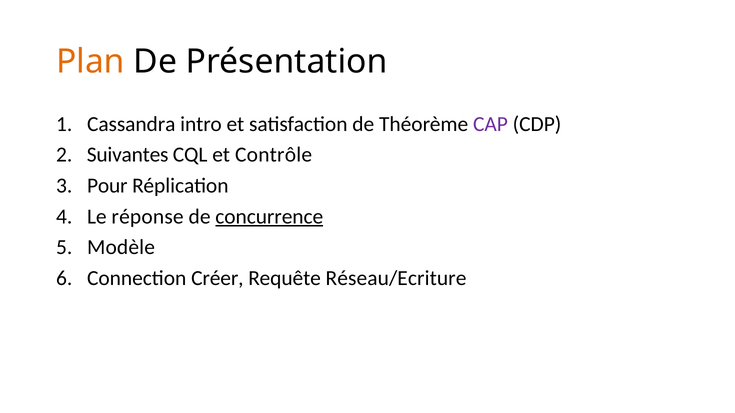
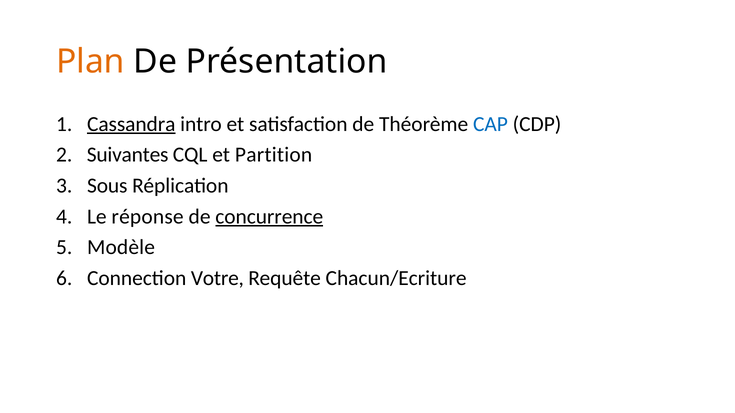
Cassandra underline: none -> present (131, 124)
CAP colour: purple -> blue (490, 124)
Contrôle: Contrôle -> Partition (274, 155)
Pour: Pour -> Sous (107, 186)
Créer: Créer -> Votre (217, 278)
Réseau/Ecriture: Réseau/Ecriture -> Chacun/Ecriture (396, 278)
